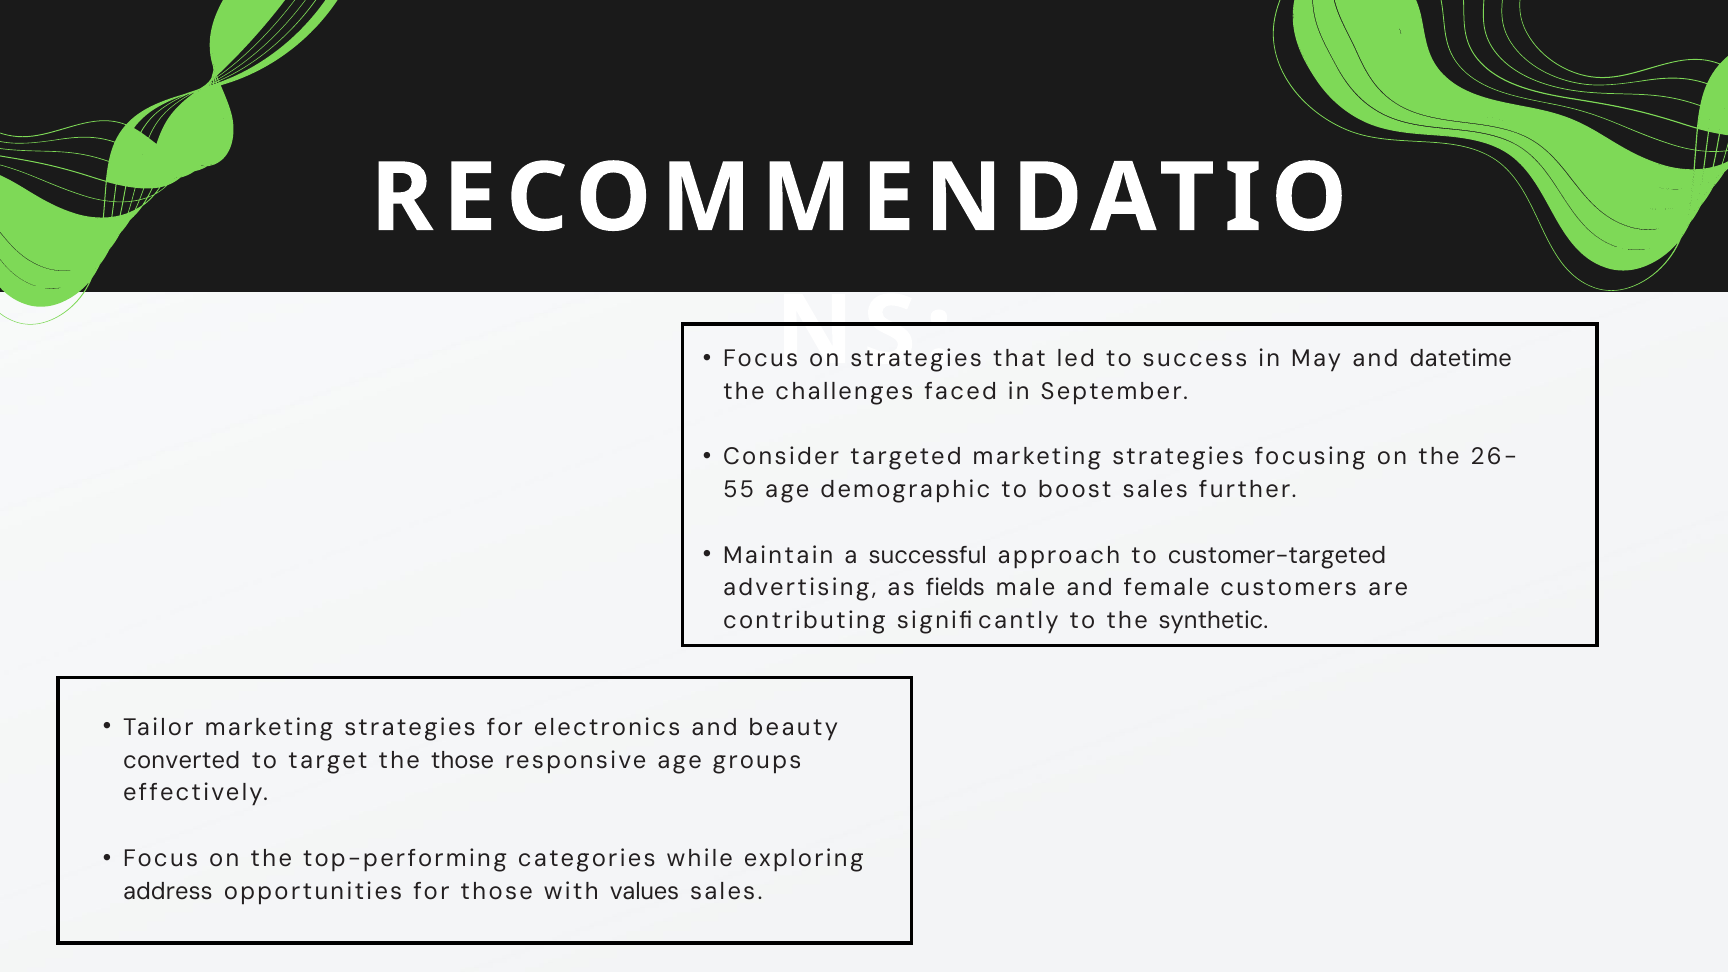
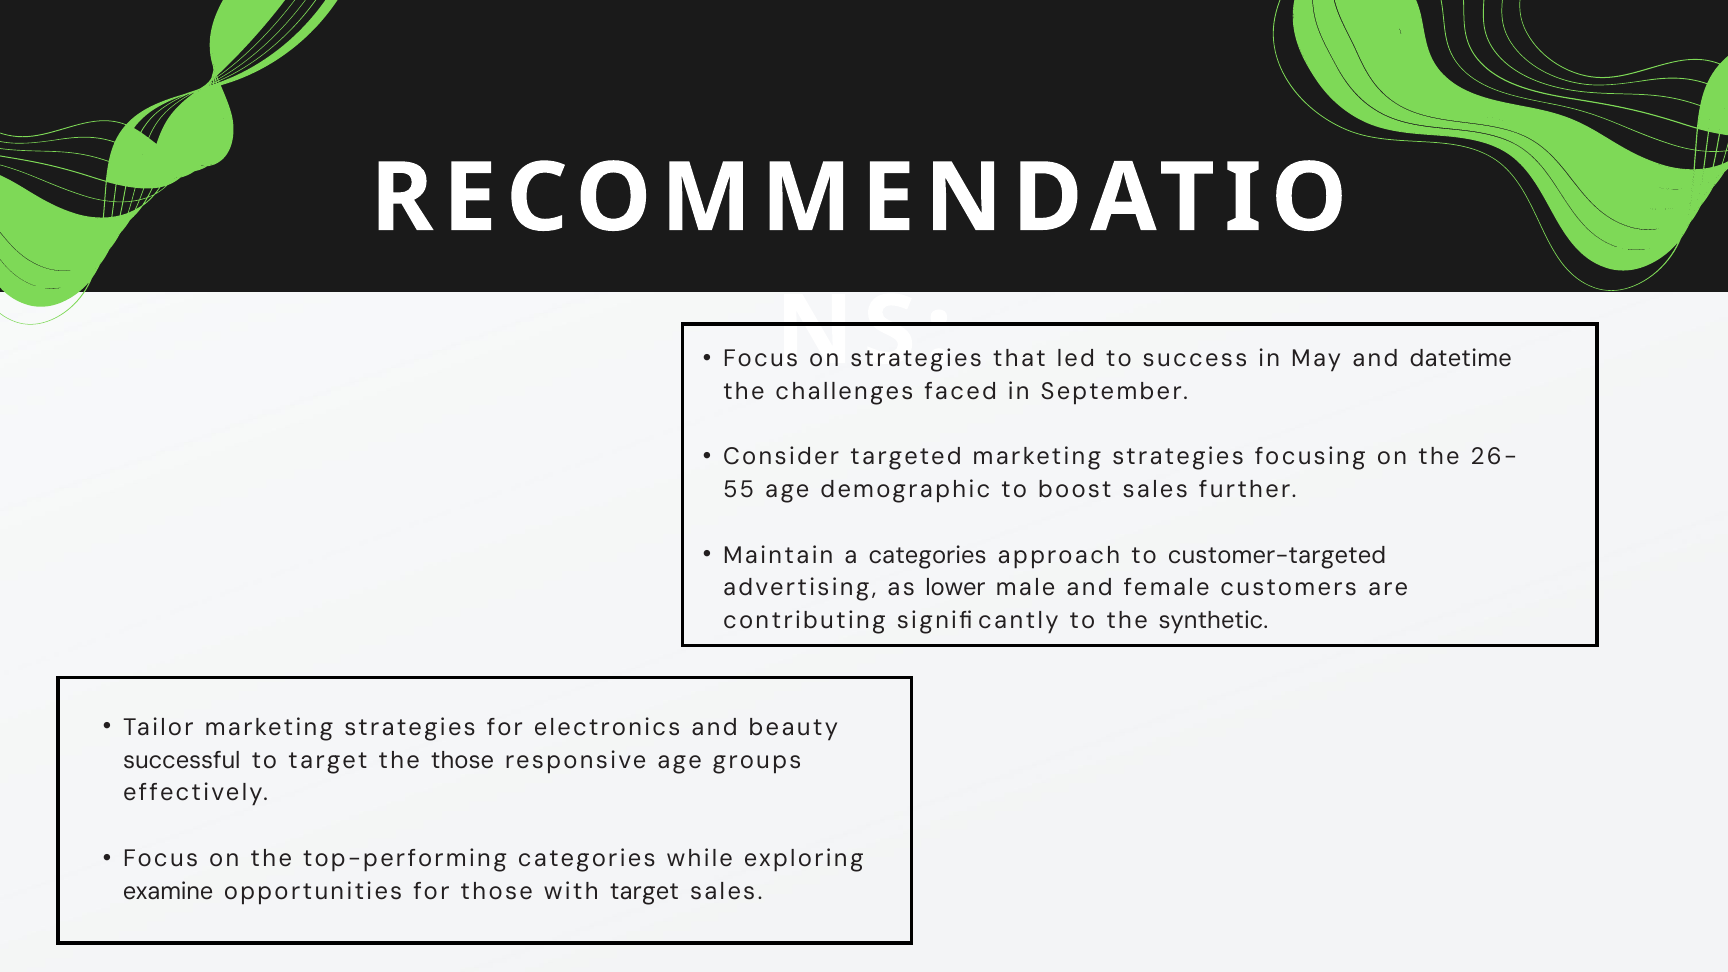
a successful: successful -> categories (928, 555)
fields: fields -> lower (955, 588)
converted: converted -> successful (182, 760)
address: address -> examine (168, 891)
with values: values -> target (644, 891)
